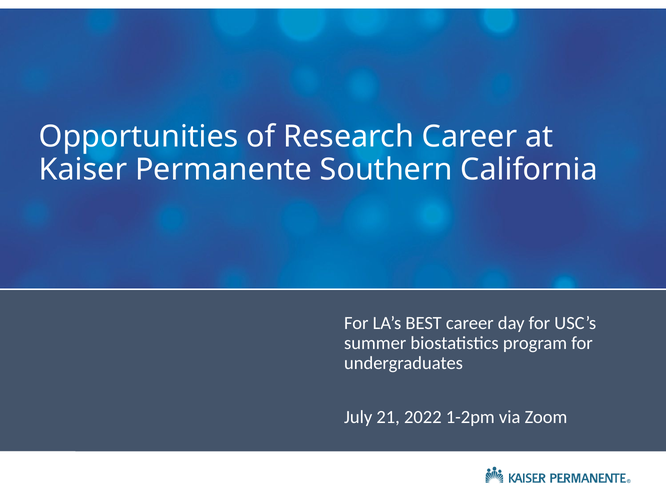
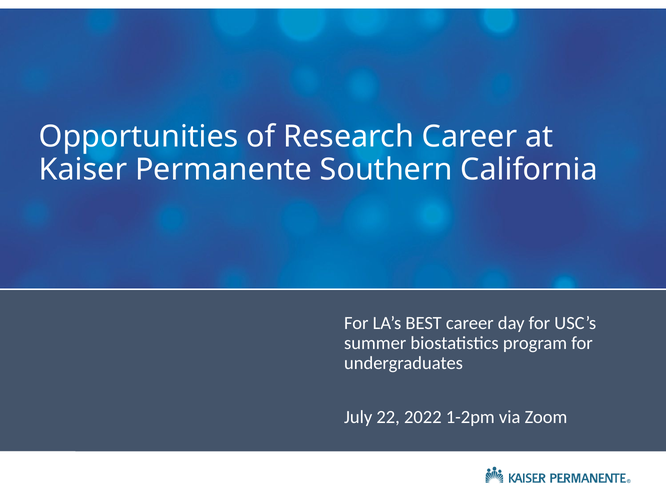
21: 21 -> 22 (388, 417)
